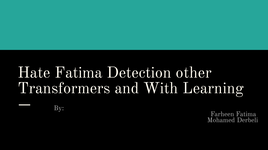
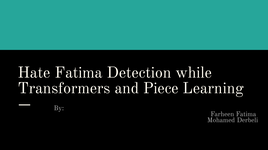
other: other -> while (194, 73)
With: With -> Piece (161, 89)
